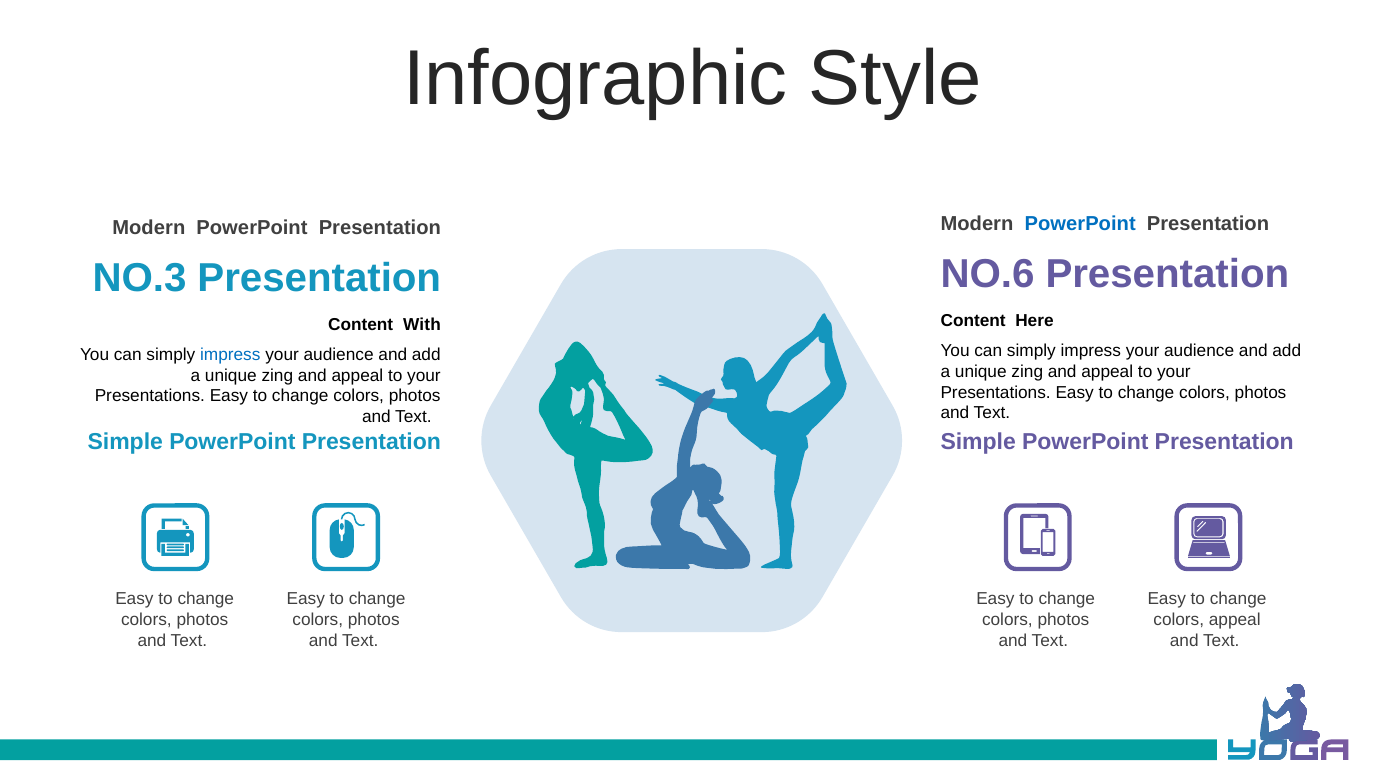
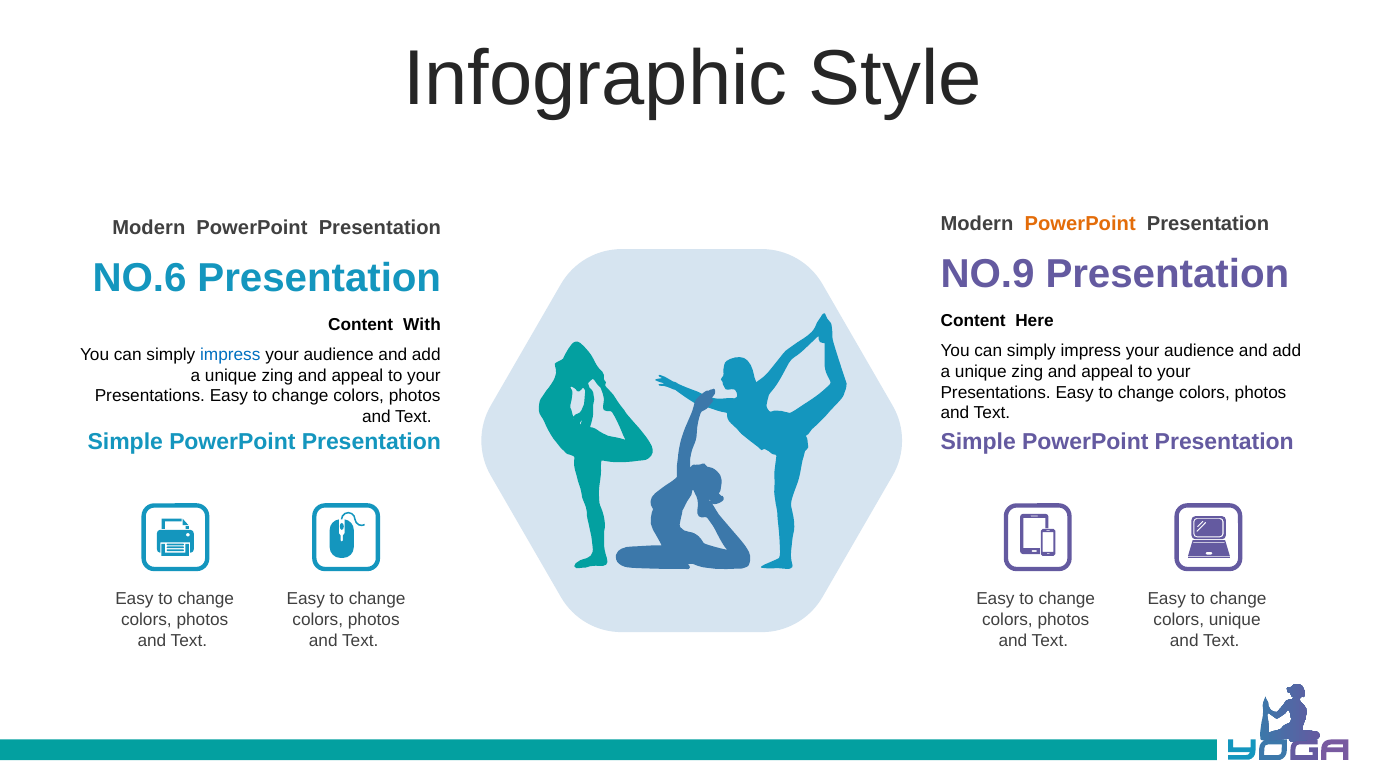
PowerPoint colour: blue -> orange (1080, 223)
NO.6: NO.6 -> NO.9 (988, 274)
NO.3: NO.3 -> NO.6 (140, 278)
colors appeal: appeal -> unique (1235, 619)
